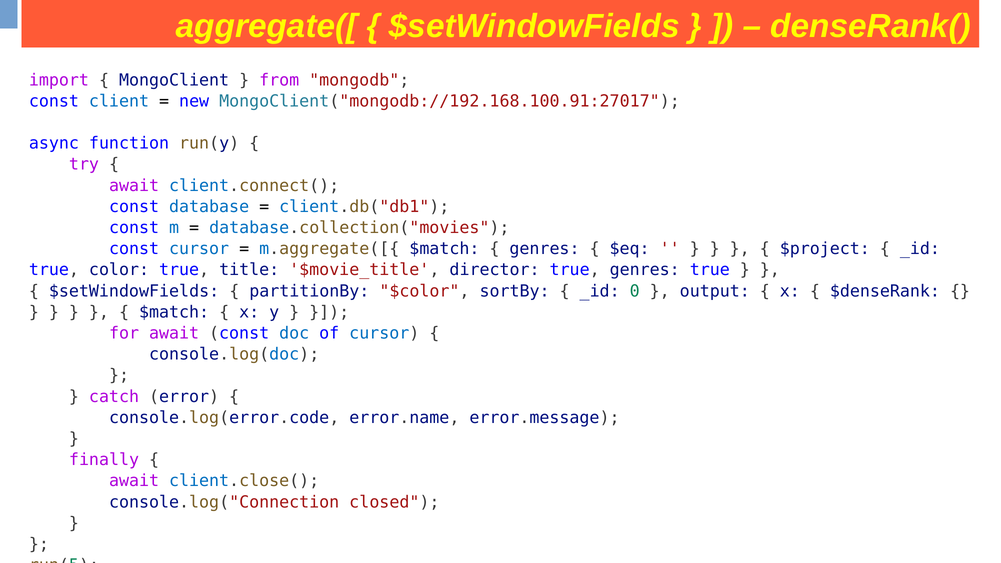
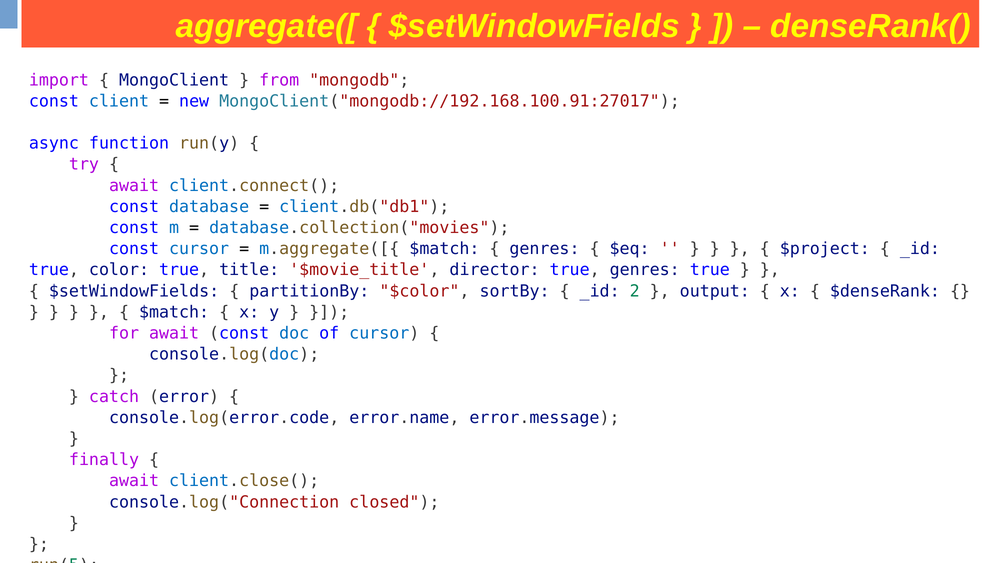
0: 0 -> 2 (635, 291)
